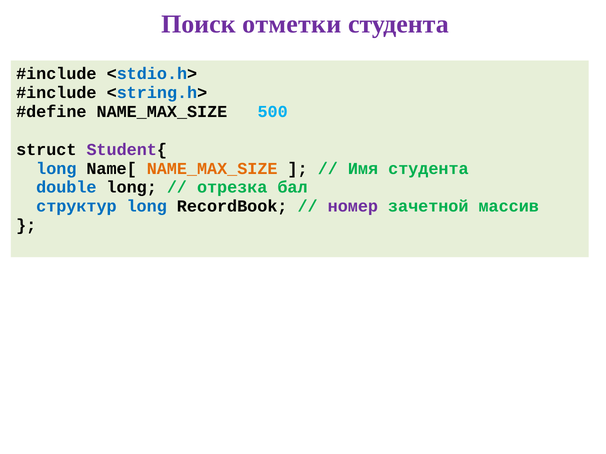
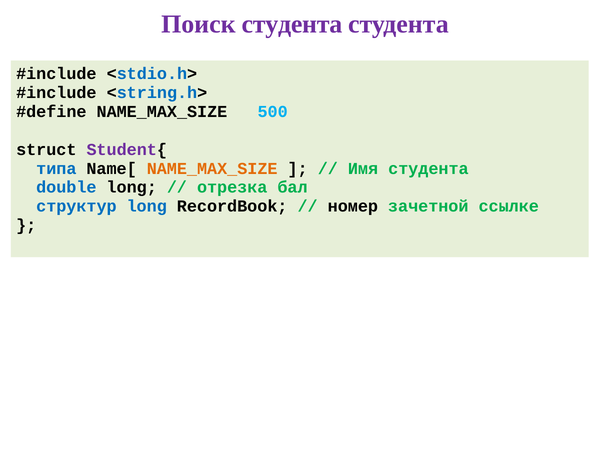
Поиск отметки: отметки -> студента (292, 24)
long: long -> типа (56, 169)
номер colour: purple -> black (353, 207)
массив: массив -> ссылке (509, 207)
